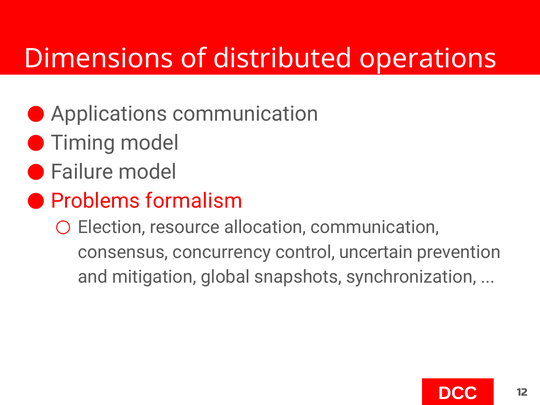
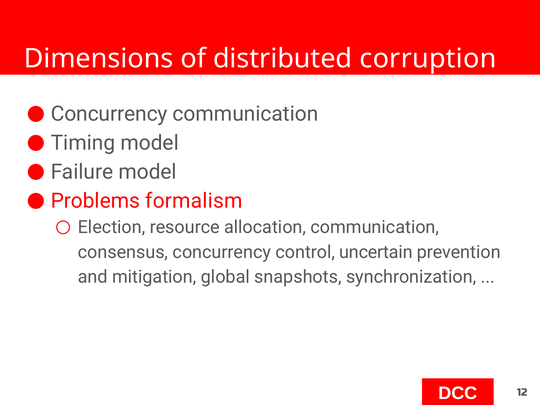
operations: operations -> corruption (428, 59)
Applications: Applications -> Concurrency (109, 114)
